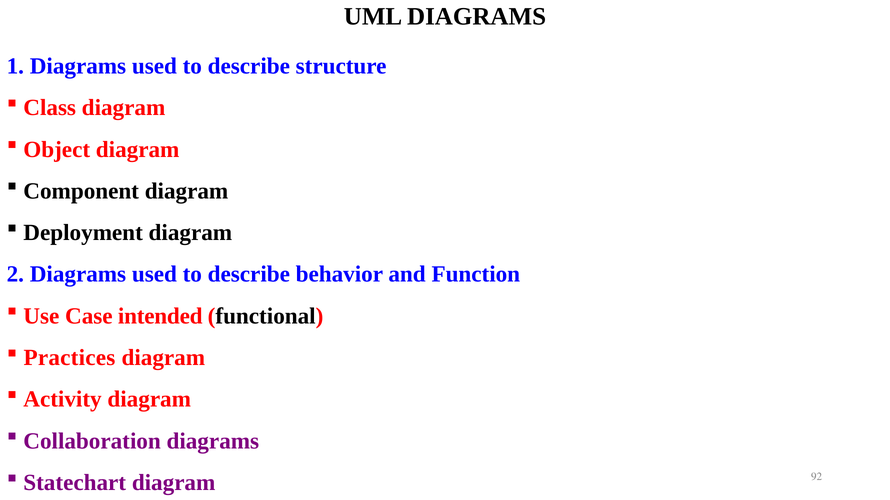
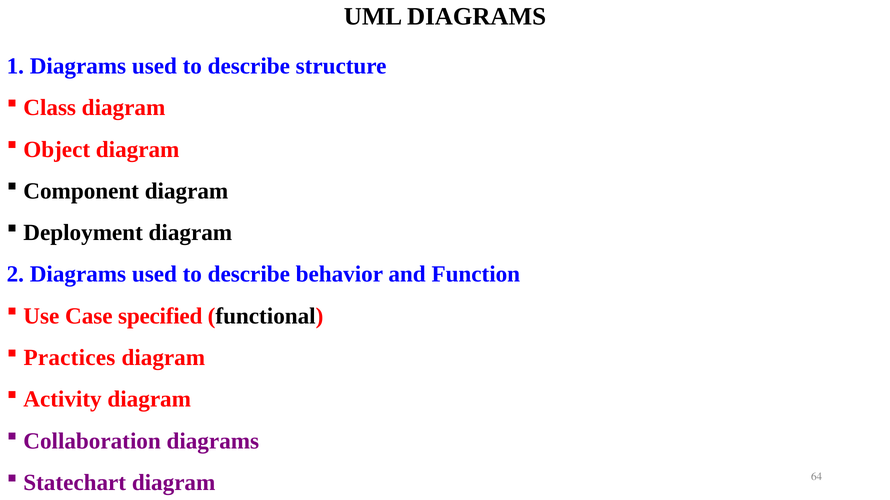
intended: intended -> specified (160, 316)
92: 92 -> 64 (817, 477)
